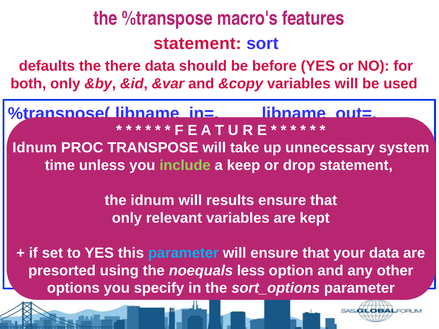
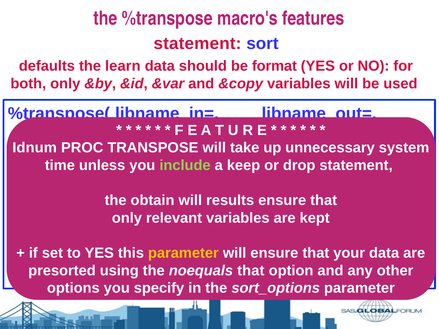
there: there -> learn (123, 66)
before: before -> format (274, 66)
idnum: idnum -> obtain (153, 201)
parameter colour: light blue -> yellow (183, 253)
less: less -> that (251, 271)
